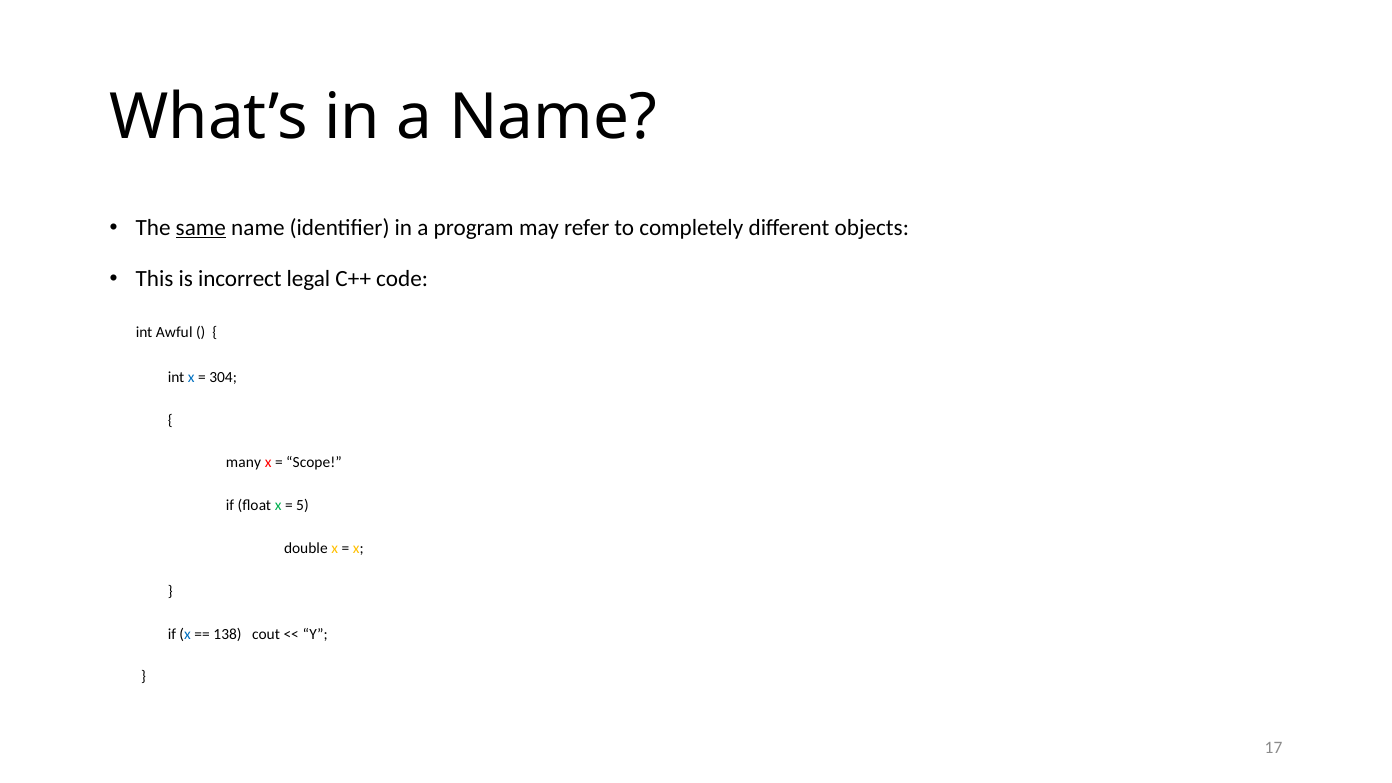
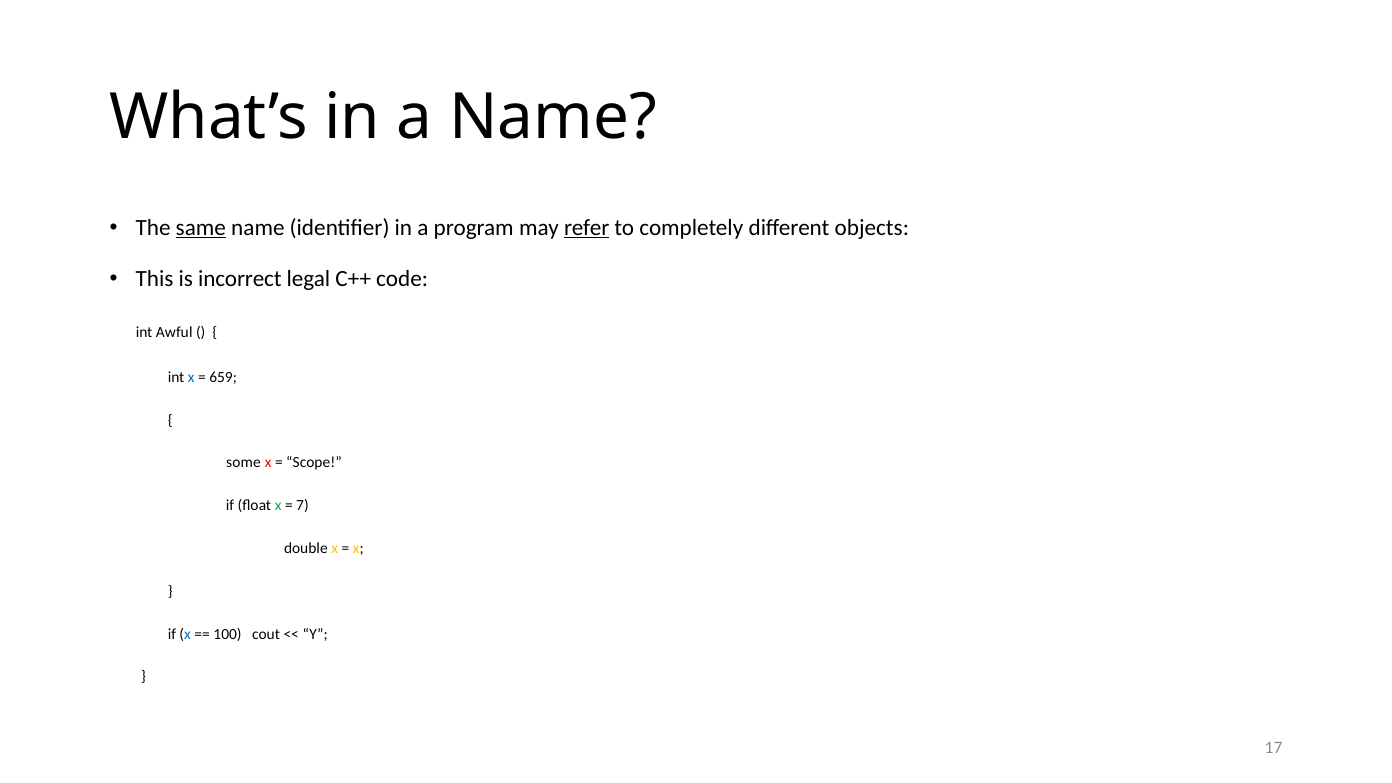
refer underline: none -> present (587, 228)
304: 304 -> 659 (223, 377)
many: many -> some (243, 463)
5: 5 -> 7 (302, 506)
138: 138 -> 100 (228, 634)
